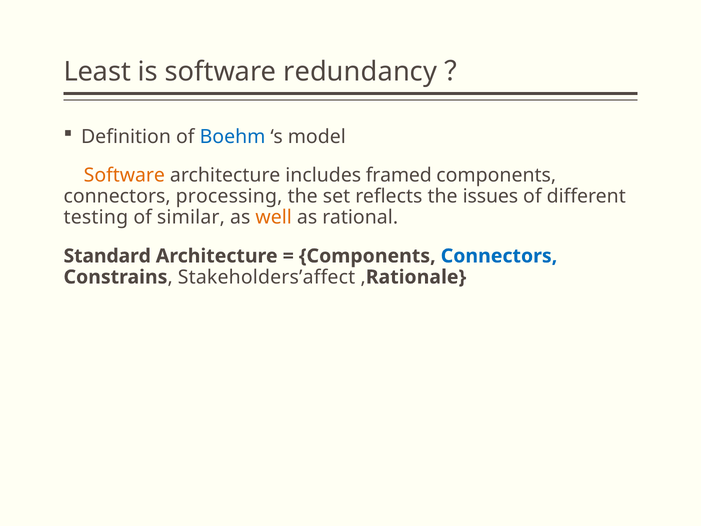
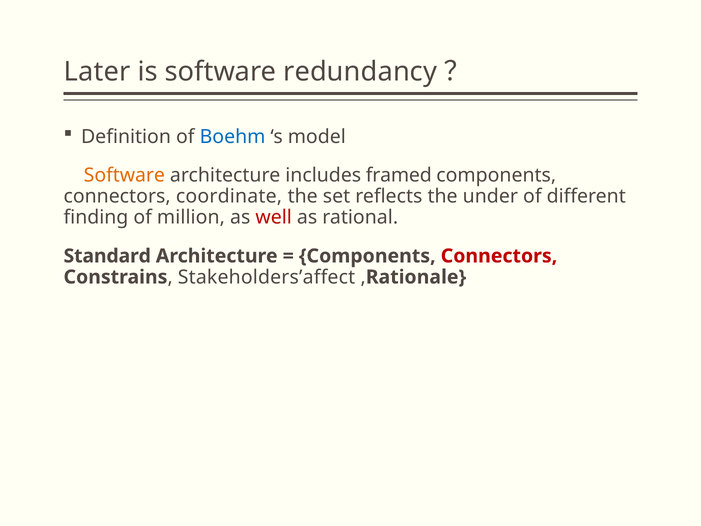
Least: Least -> Later (97, 72)
processing: processing -> coordinate (229, 196)
issues: issues -> under (490, 196)
testing: testing -> finding (96, 217)
similar: similar -> million (191, 217)
well colour: orange -> red (274, 217)
Connectors colour: blue -> red (499, 256)
